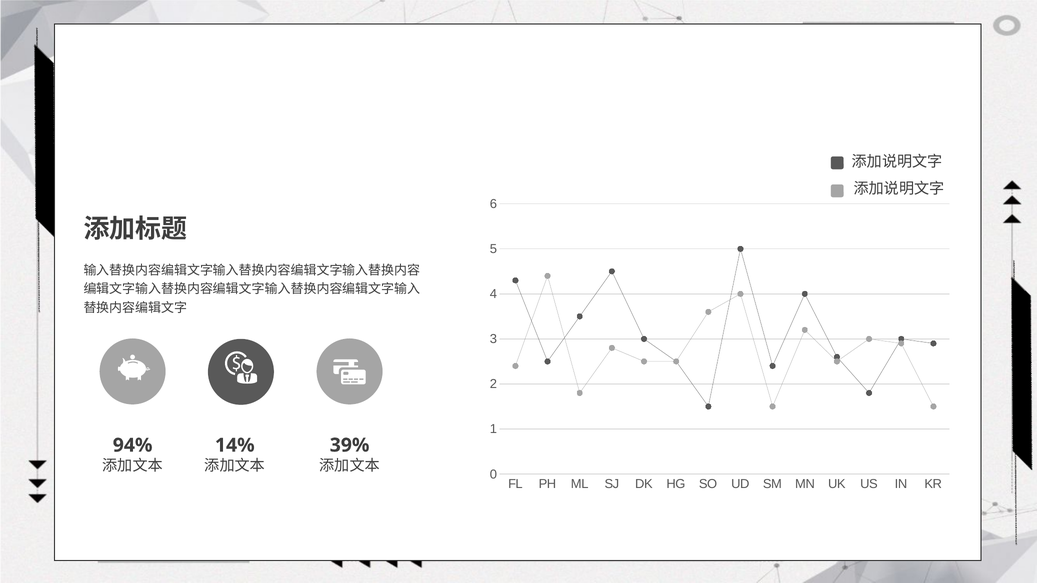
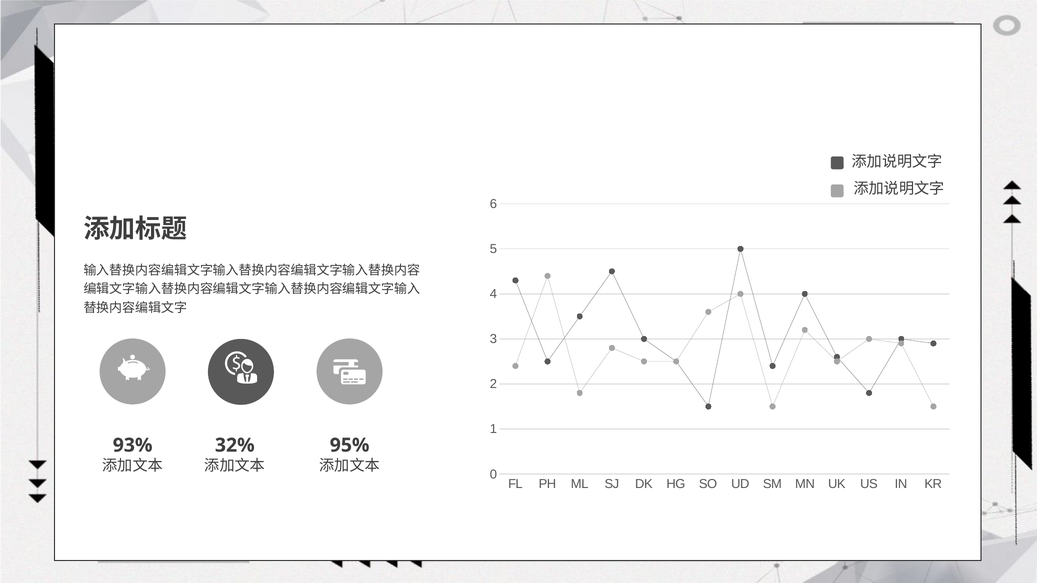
94%: 94% -> 93% (133, 445)
14%: 14% -> 32% (235, 445)
39%: 39% -> 95% (350, 445)
